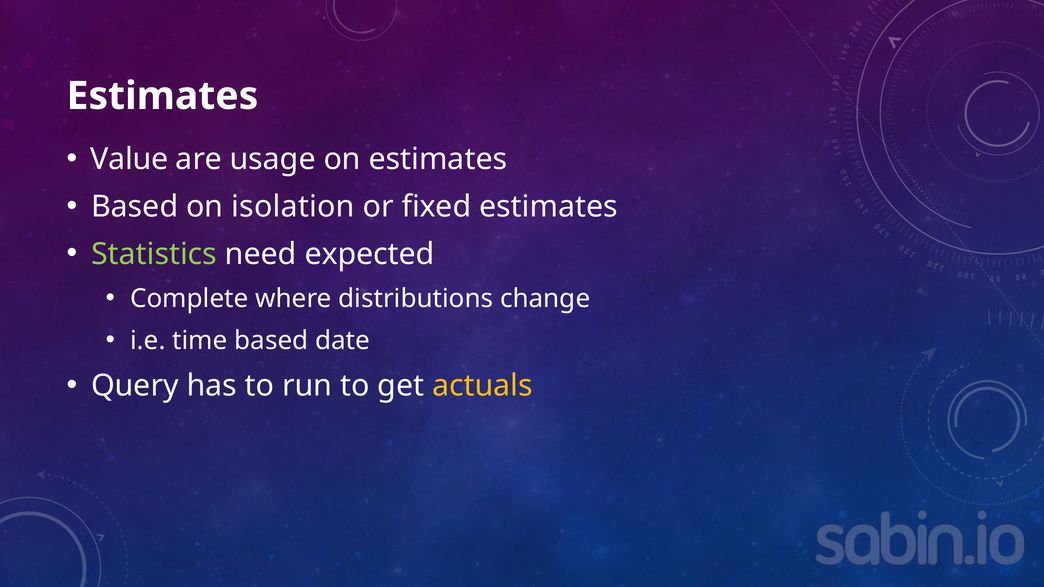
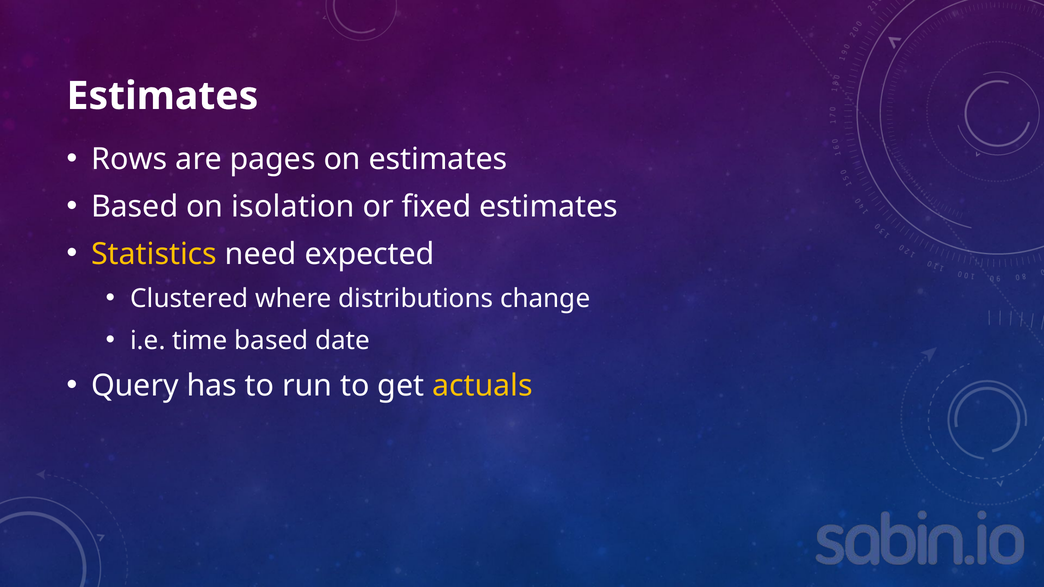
Value: Value -> Rows (129, 159)
usage: usage -> pages (273, 159)
Statistics colour: light green -> yellow (154, 254)
Complete: Complete -> Clustered (189, 299)
